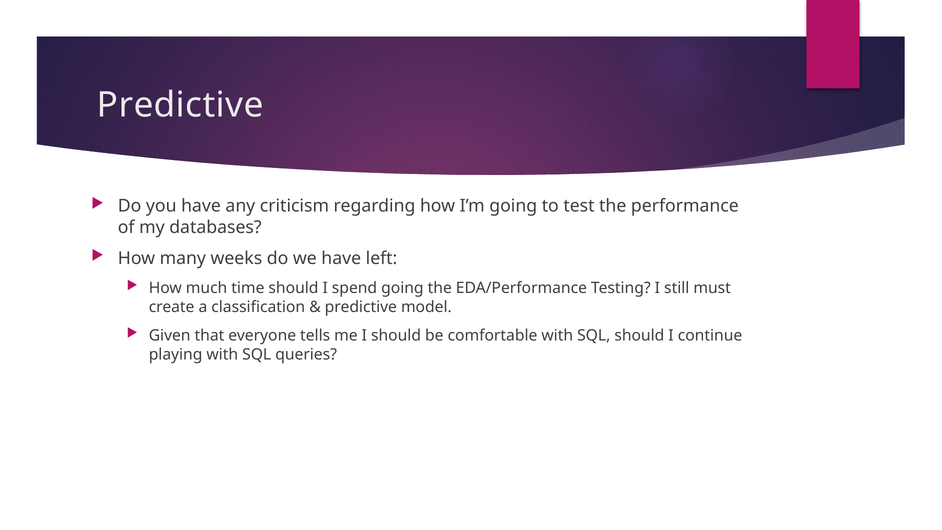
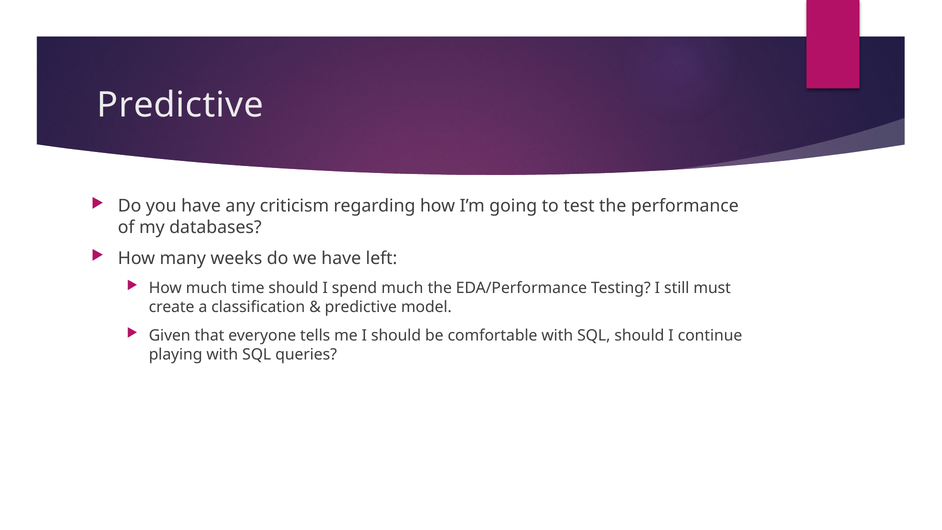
spend going: going -> much (402, 288)
